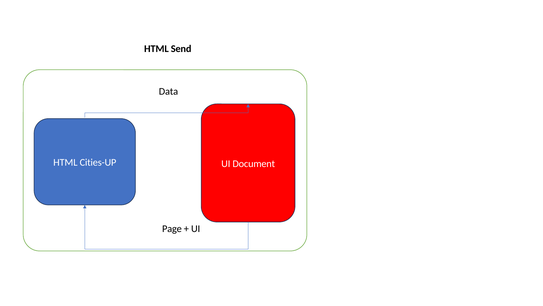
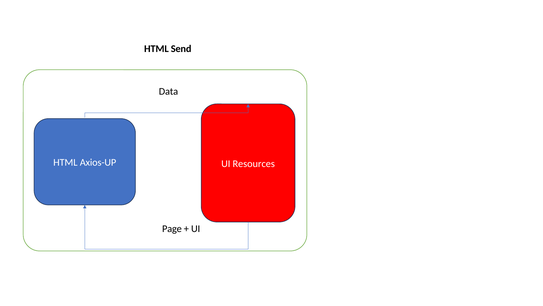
Cities-UP: Cities-UP -> Axios-UP (98, 162)
Document: Document -> Resources (254, 163)
